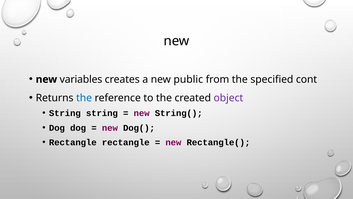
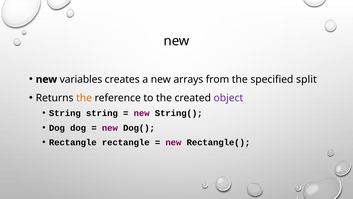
public: public -> arrays (188, 79)
cont: cont -> split (306, 79)
the colour: blue -> orange (84, 98)
